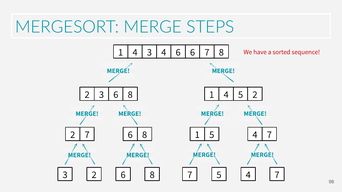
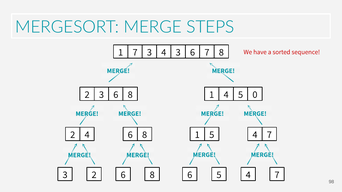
4: 4 -> 7 (135, 52)
4 6: 6 -> 3 (178, 52)
5 2: 2 -> 0 (255, 95)
2 7: 7 -> 4 (87, 135)
8 7: 7 -> 6 (190, 175)
